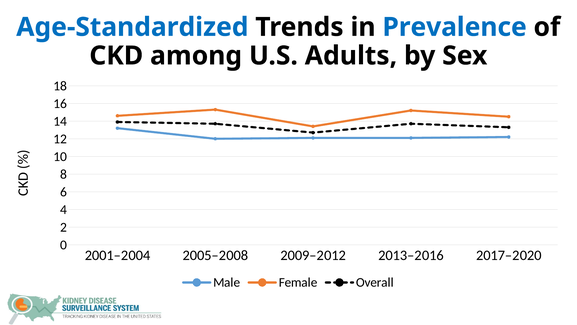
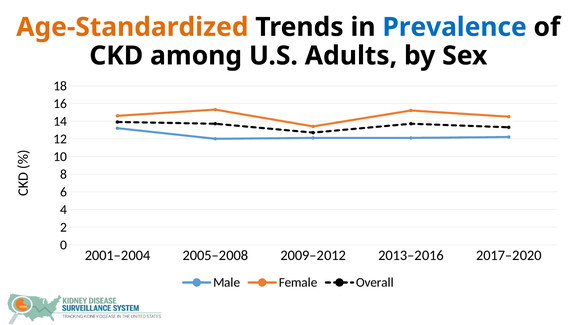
Age-Standardized colour: blue -> orange (132, 27)
